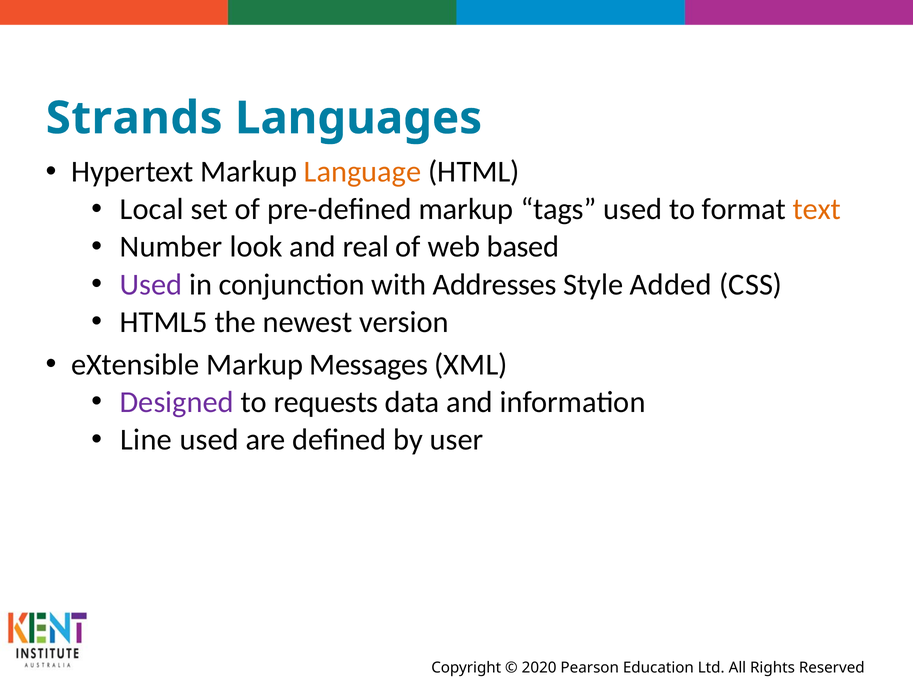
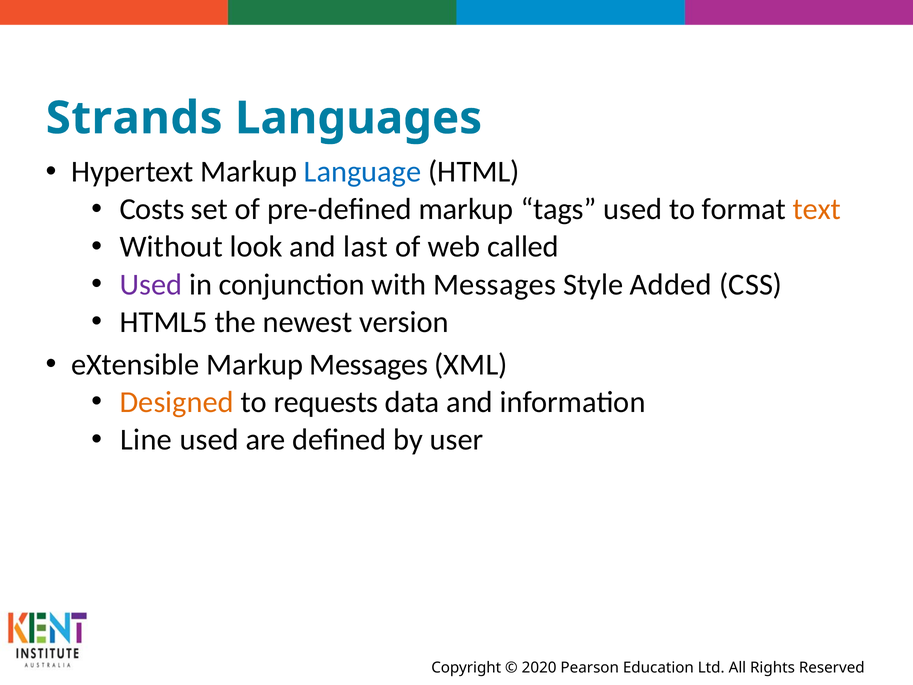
Language colour: orange -> blue (363, 172)
Local: Local -> Costs (152, 209)
Number: Number -> Without (171, 247)
real: real -> last (366, 247)
based: based -> called (523, 247)
with Addresses: Addresses -> Messages (495, 284)
Designed colour: purple -> orange (177, 402)
